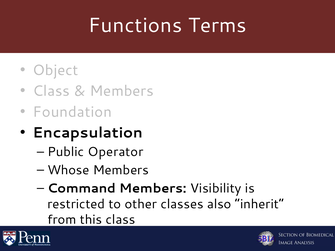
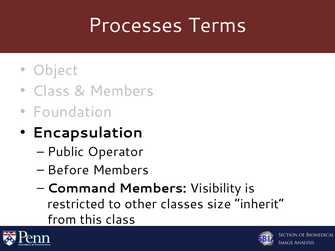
Functions: Functions -> Processes (135, 25)
Whose: Whose -> Before (68, 170)
also: also -> size (219, 204)
